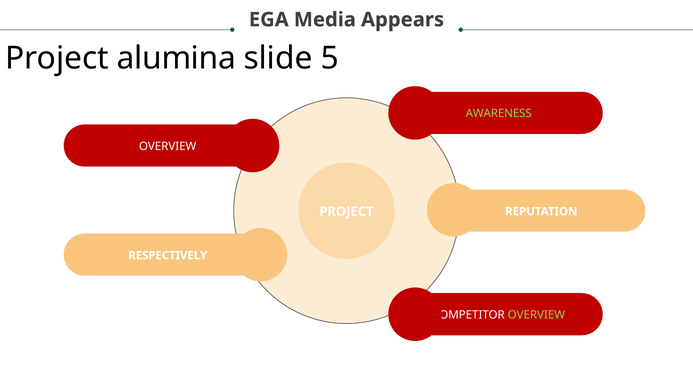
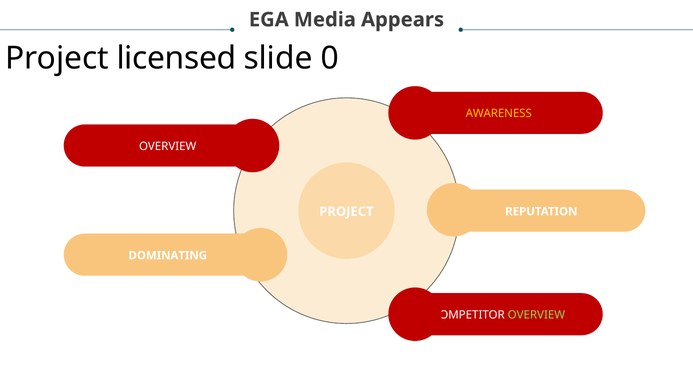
alumina: alumina -> licensed (176, 58)
5: 5 -> 0 (330, 58)
AWARENESS colour: light green -> yellow (499, 114)
RESPECTIVELY: RESPECTIVELY -> DOMINATING (168, 255)
